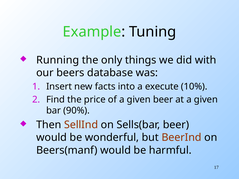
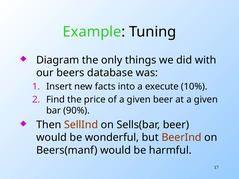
Running: Running -> Diagram (58, 60)
